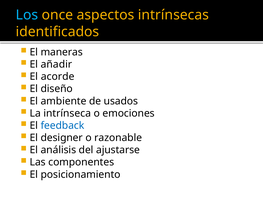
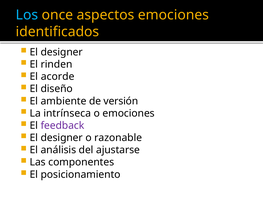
aspectos intrínsecas: intrínsecas -> emociones (173, 15)
maneras: maneras -> designer (62, 52)
añadir: añadir -> rinden (56, 64)
usados: usados -> versión (121, 101)
feedback colour: blue -> purple (63, 126)
